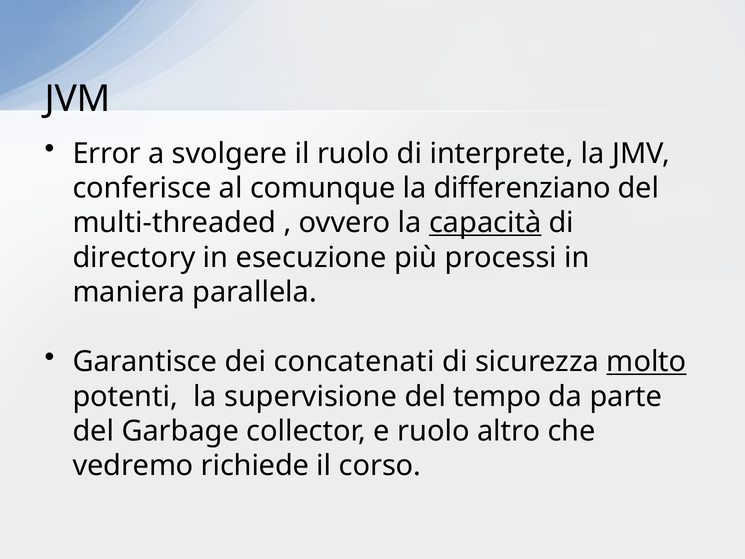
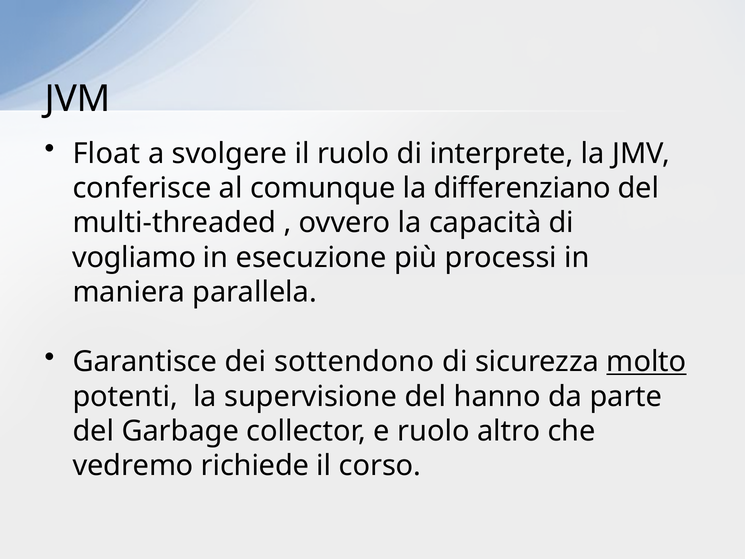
Error: Error -> Float (106, 153)
capacità underline: present -> none (485, 223)
directory: directory -> vogliamo (134, 257)
concatenati: concatenati -> sottendono (354, 362)
tempo: tempo -> hanno (497, 396)
